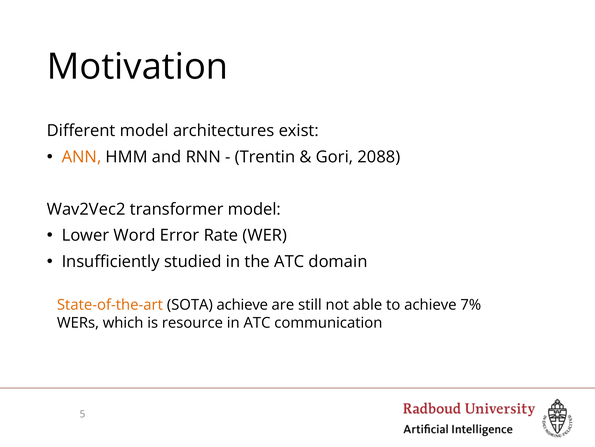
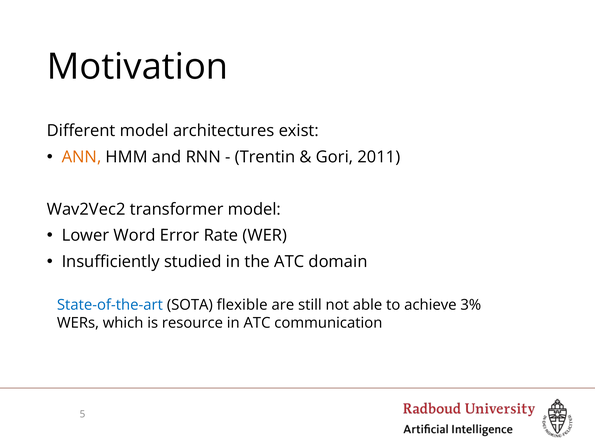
2088: 2088 -> 2011 (379, 157)
State-of-the-art colour: orange -> blue (110, 304)
SOTA achieve: achieve -> flexible (242, 304)
7%: 7% -> 3% (471, 304)
